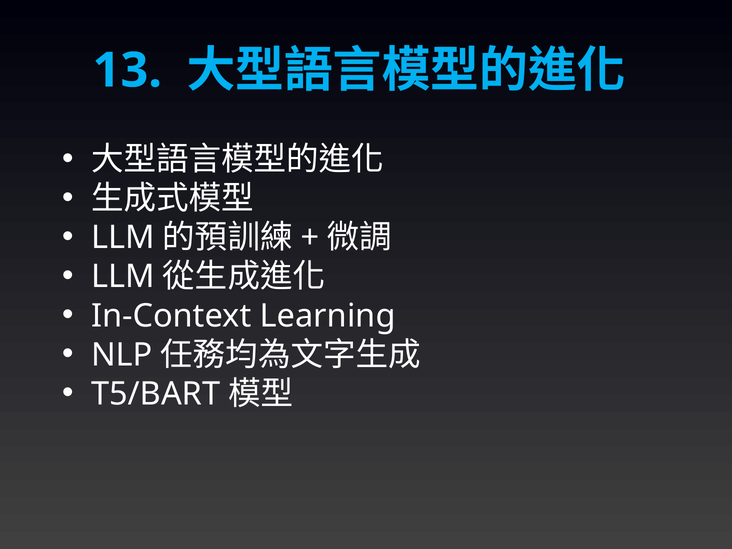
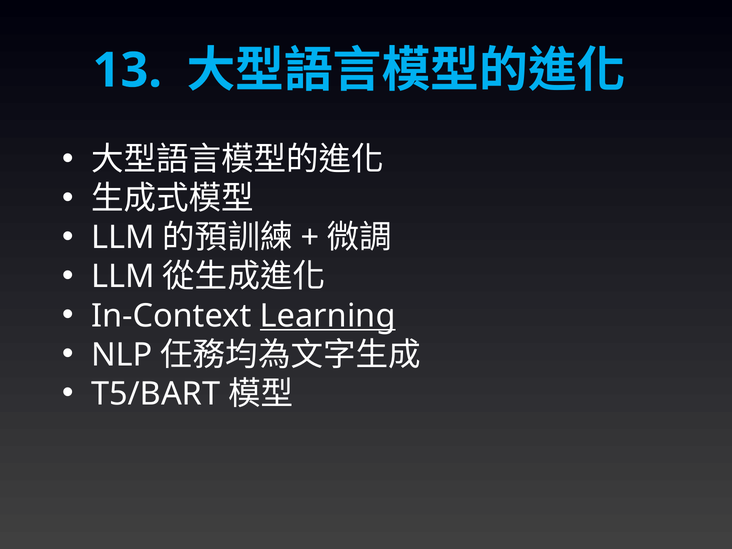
Learning underline: none -> present (328, 316)
